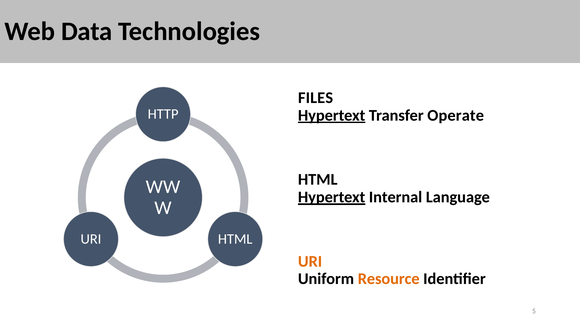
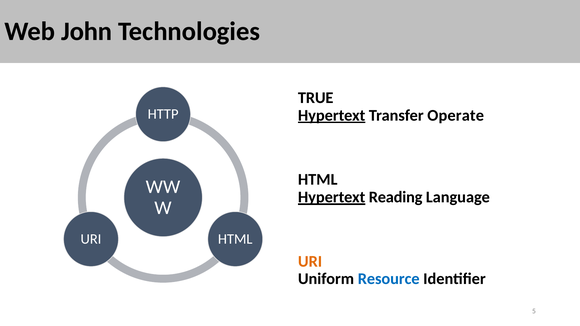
Data: Data -> John (87, 31)
FILES: FILES -> TRUE (316, 98)
Internal: Internal -> Reading (396, 197)
Resource colour: orange -> blue (389, 279)
